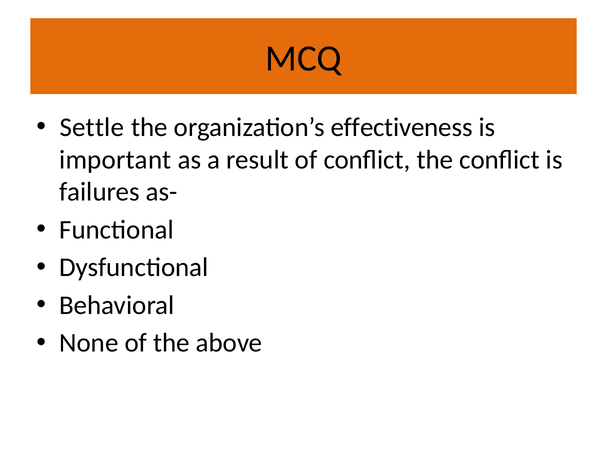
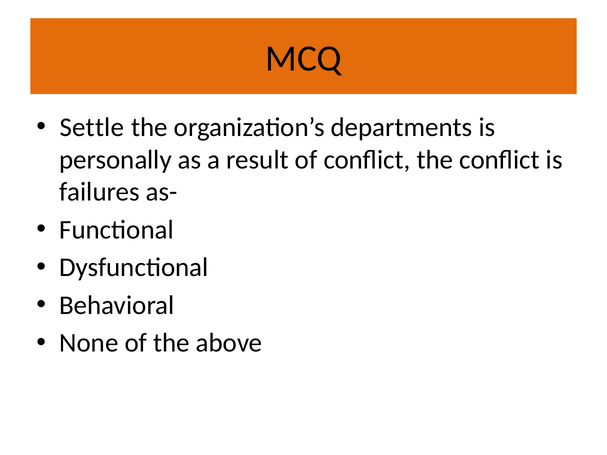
effectiveness: effectiveness -> departments (402, 127)
important: important -> personally (115, 160)
